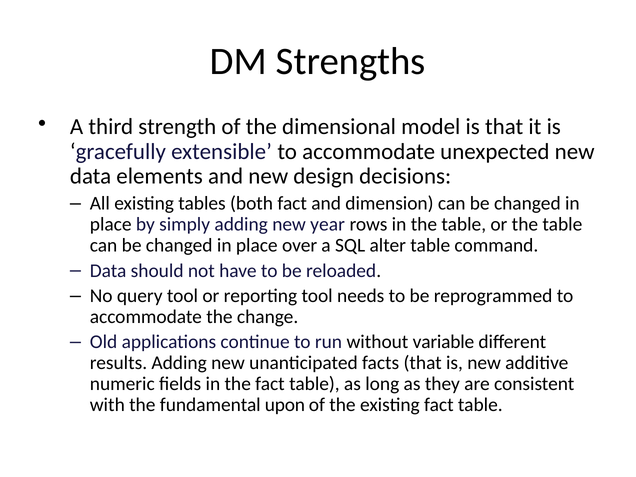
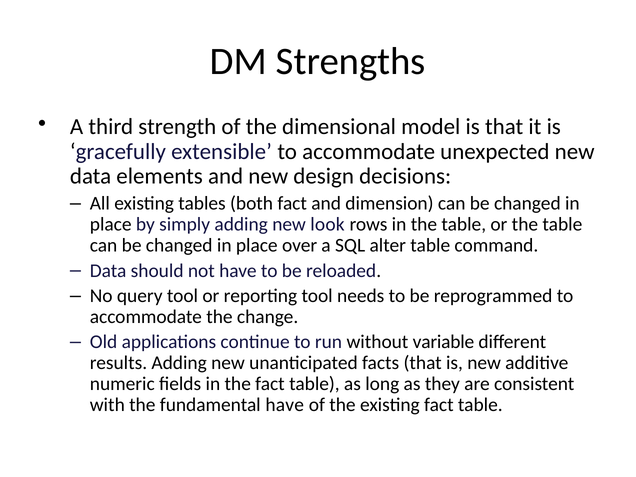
year: year -> look (328, 224)
fundamental upon: upon -> have (285, 405)
